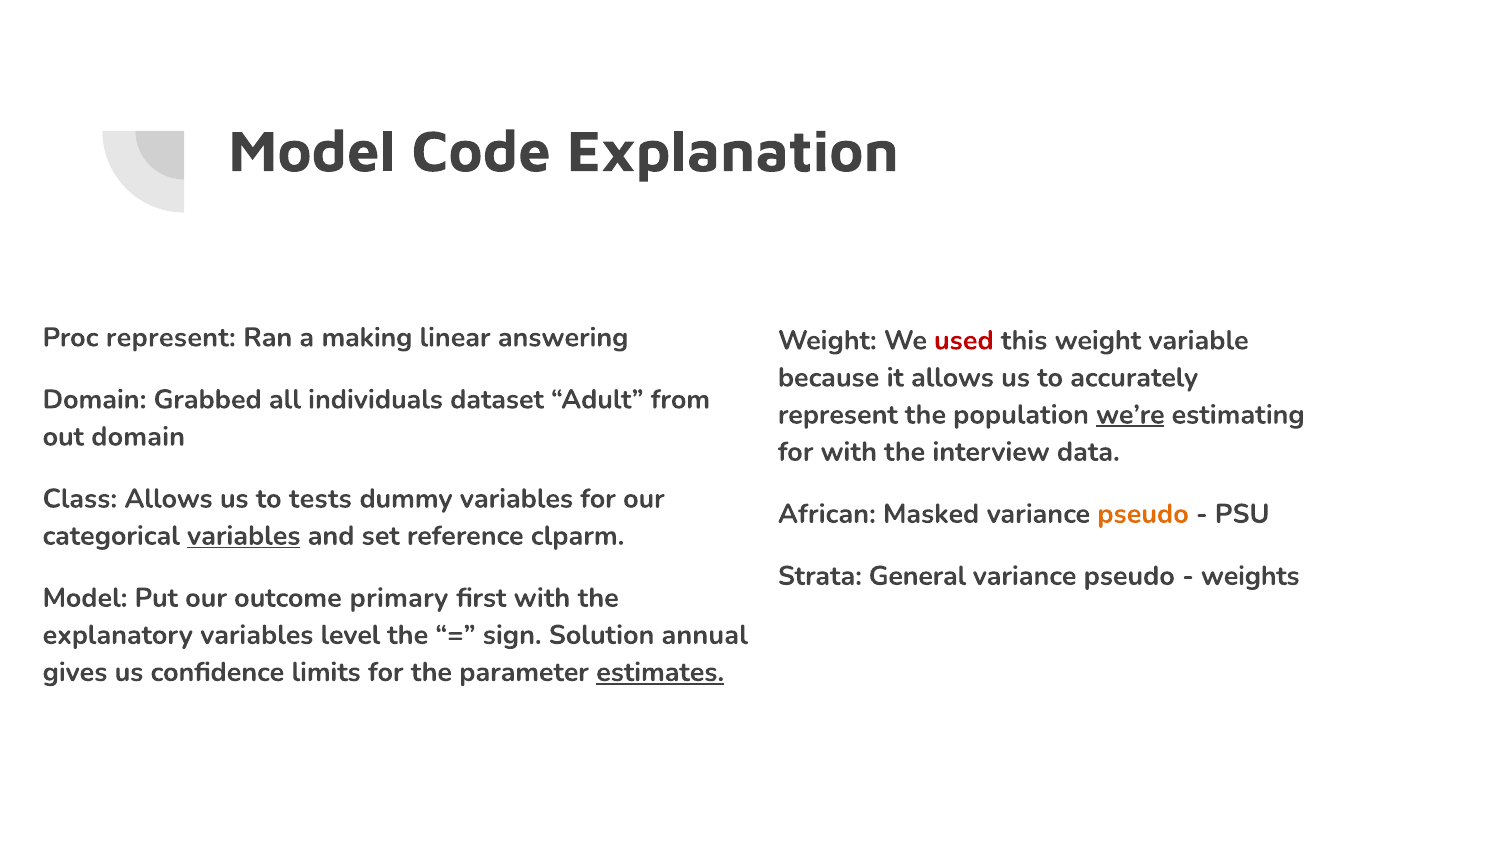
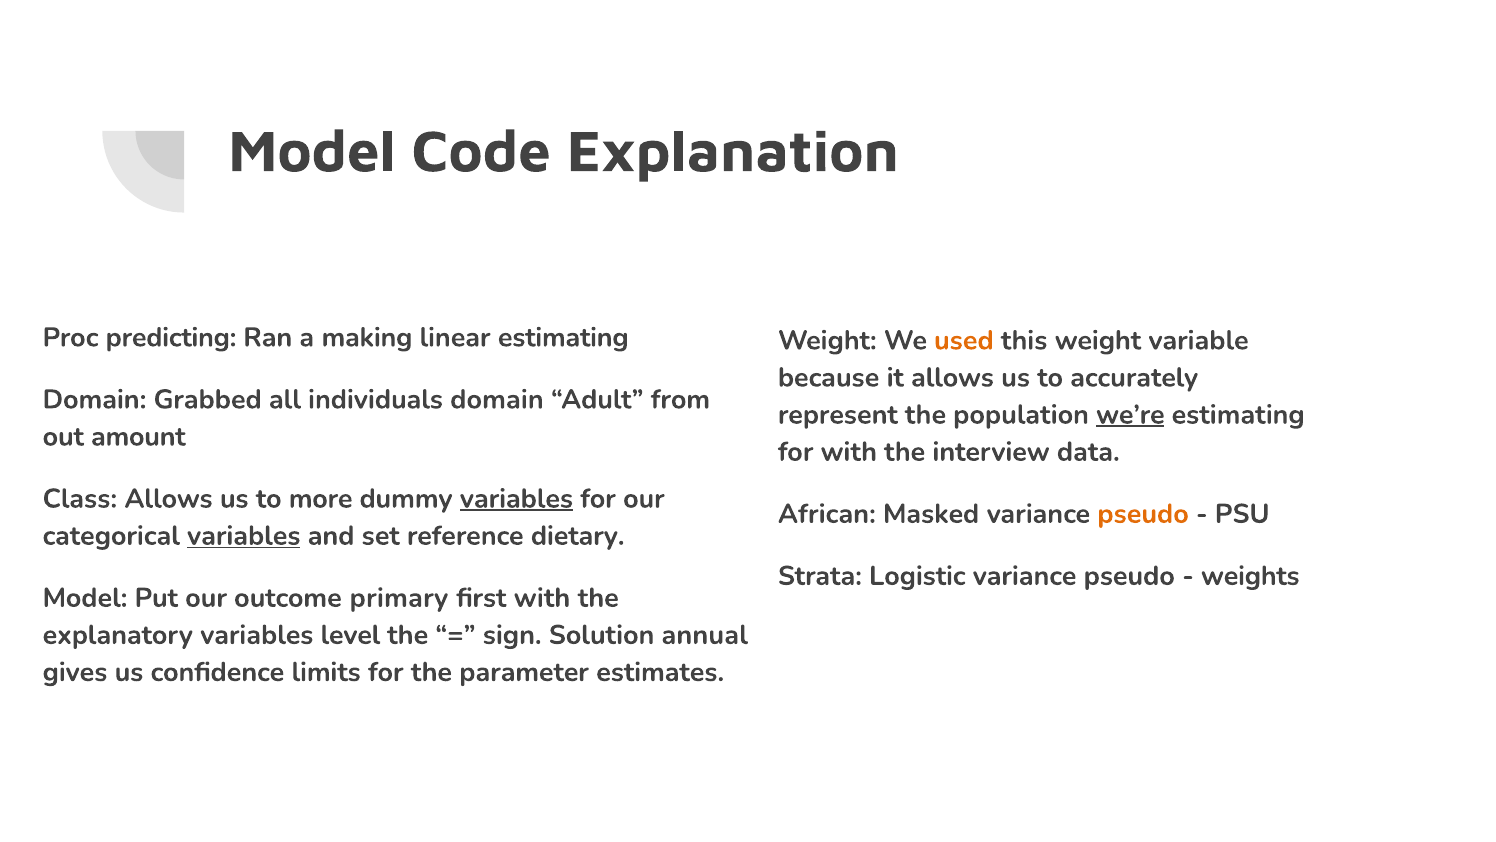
Proc represent: represent -> predicting (171, 337)
linear answering: answering -> estimating (563, 337)
used colour: red -> orange (964, 340)
individuals dataset: dataset -> domain (497, 399)
out domain: domain -> amount (138, 436)
tests: tests -> more (321, 498)
variables underline: none -> present (516, 498)
clparm: clparm -> dietary (578, 535)
General: General -> Logistic (917, 576)
estimates underline: present -> none (660, 672)
